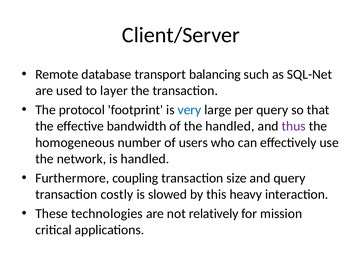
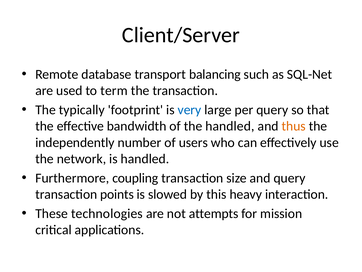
layer: layer -> term (114, 91)
protocol: protocol -> typically (82, 110)
thus colour: purple -> orange (294, 126)
homogeneous: homogeneous -> independently (75, 142)
costly: costly -> points (117, 194)
relatively: relatively -> attempts (214, 213)
